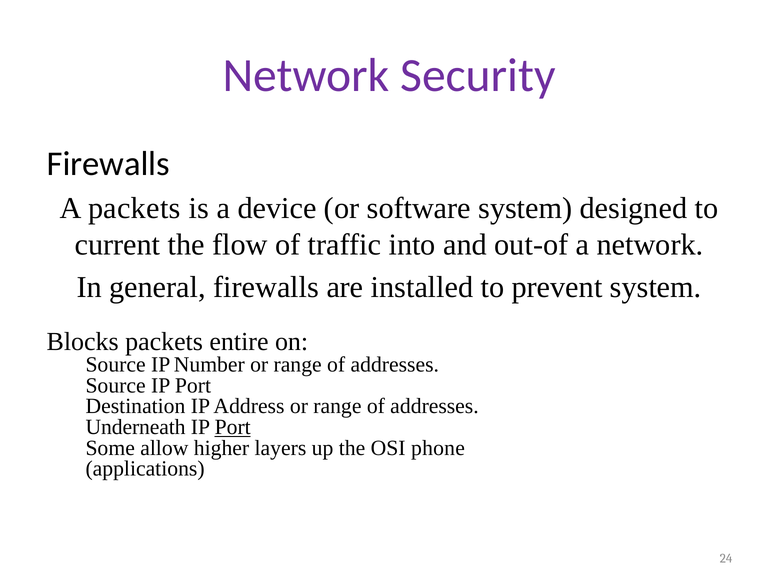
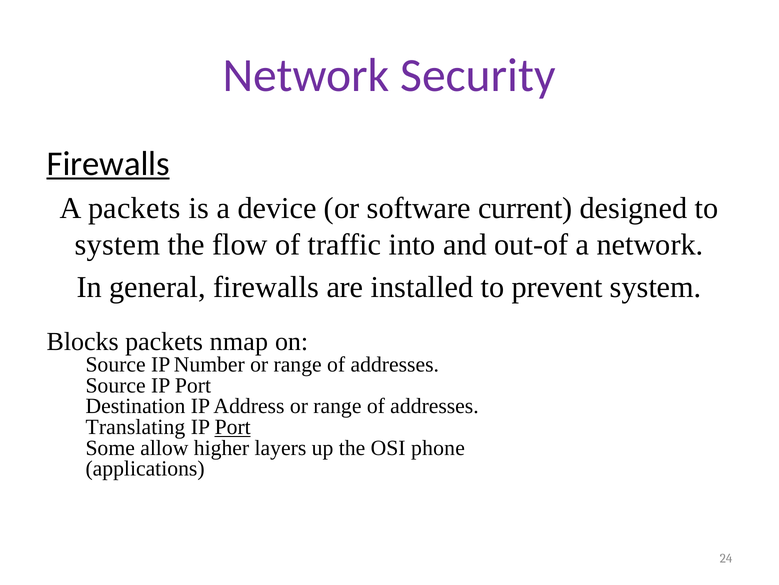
Firewalls underline: none -> present (108, 163)
software system: system -> current (525, 208)
current: current -> system (117, 245)
entire: entire -> nmap (239, 341)
Underneath: Underneath -> Translating (135, 427)
